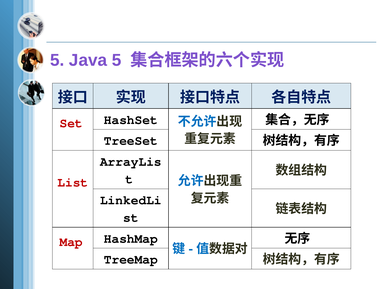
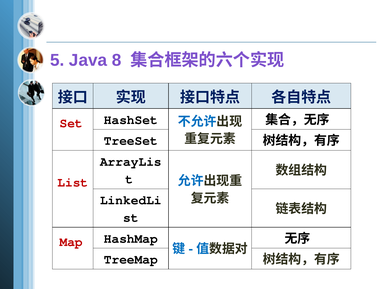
Java 5: 5 -> 8 (117, 60)
